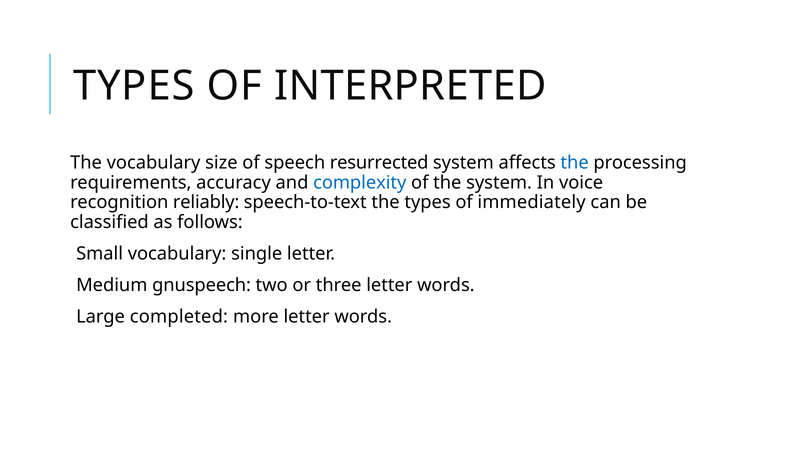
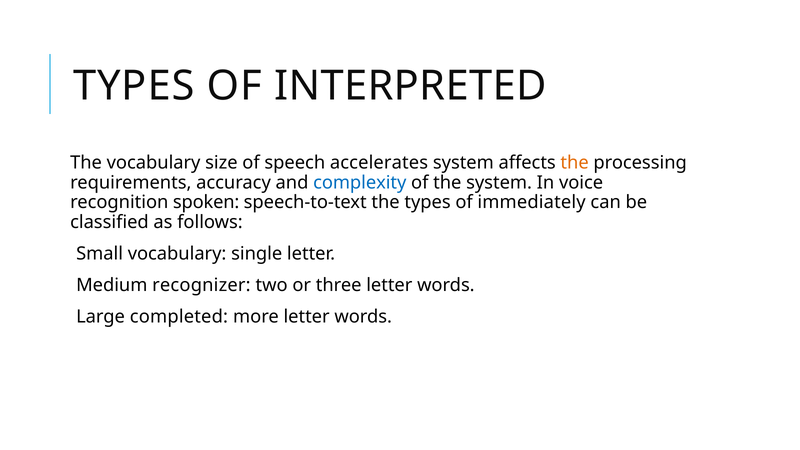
resurrected: resurrected -> accelerates (379, 163)
the colour: blue -> orange (575, 163)
reliably: reliably -> spoken (206, 202)
gnuspeech: gnuspeech -> recognizer (201, 285)
